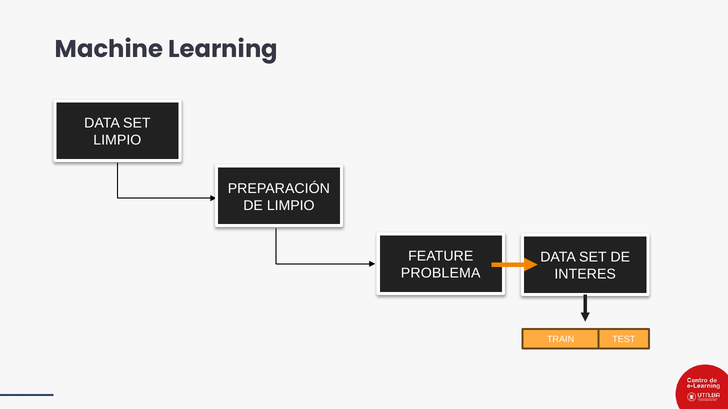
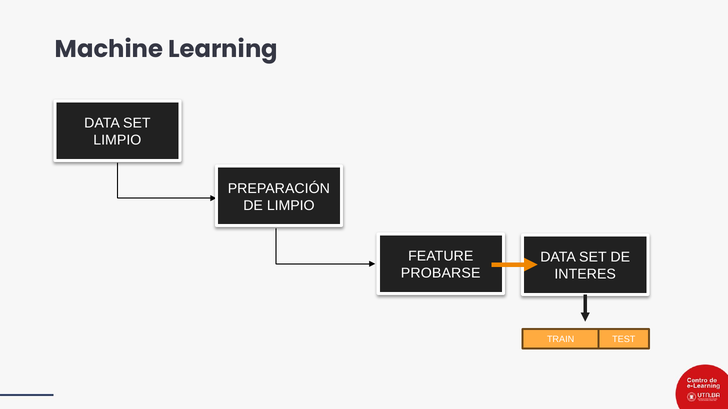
PROBLEMA: PROBLEMA -> PROBARSE (441, 274)
